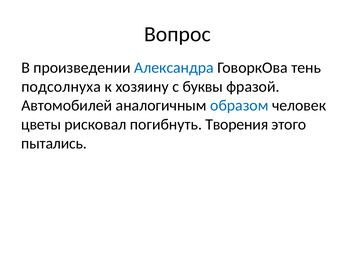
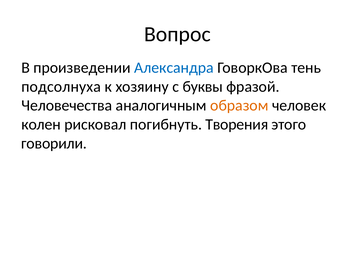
Автомобилей: Автомобилей -> Человечества (67, 106)
образом colour: blue -> orange (239, 106)
цветы: цветы -> колен (41, 125)
пытались: пытались -> говорили (54, 144)
